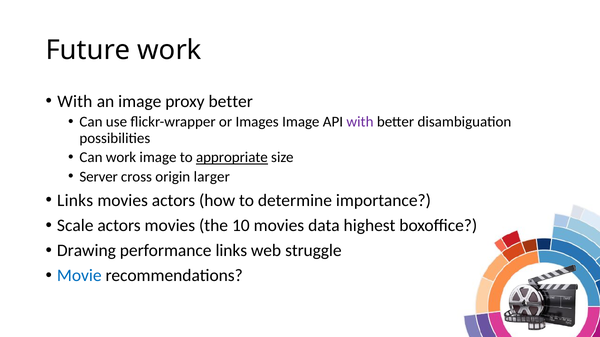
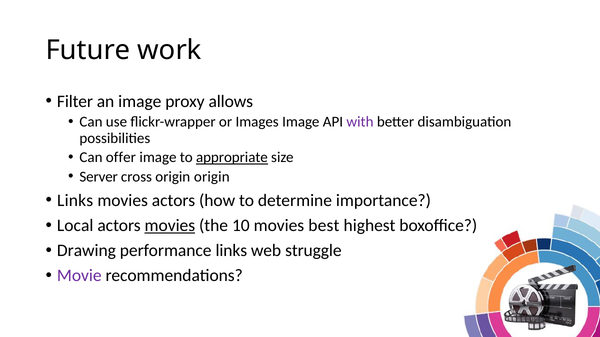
With: With -> Filter (75, 101)
proxy better: better -> allows (231, 101)
Can work: work -> offer (121, 158)
origin larger: larger -> origin (212, 177)
Scale: Scale -> Local (75, 226)
movies underline: none -> present (170, 226)
data: data -> best (324, 226)
Movie colour: blue -> purple (79, 276)
